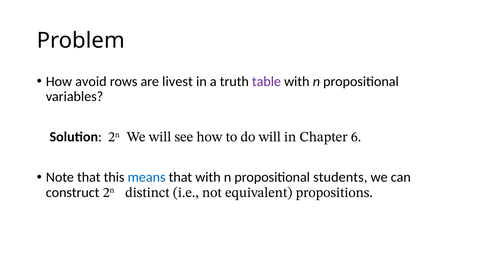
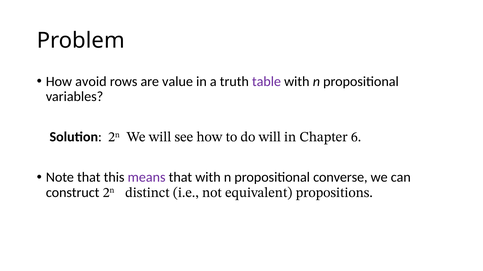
livest: livest -> value (178, 82)
means colour: blue -> purple (147, 178)
students: students -> converse (340, 178)
